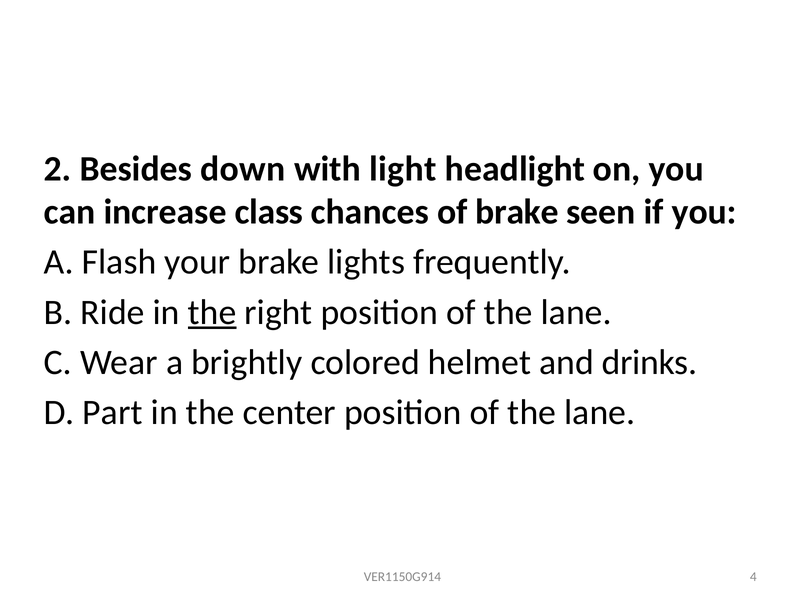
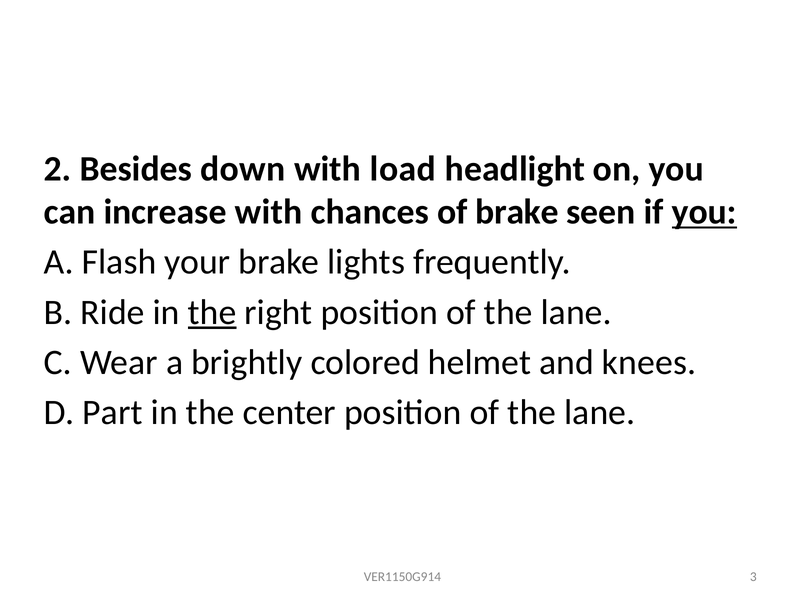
light: light -> load (403, 169)
increase class: class -> with (269, 212)
you underline: none -> present (704, 212)
drinks: drinks -> knees (649, 362)
4: 4 -> 3 (753, 576)
